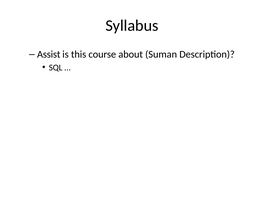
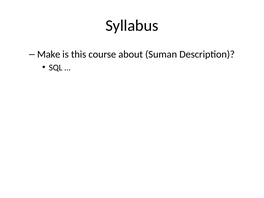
Assist: Assist -> Make (49, 54)
